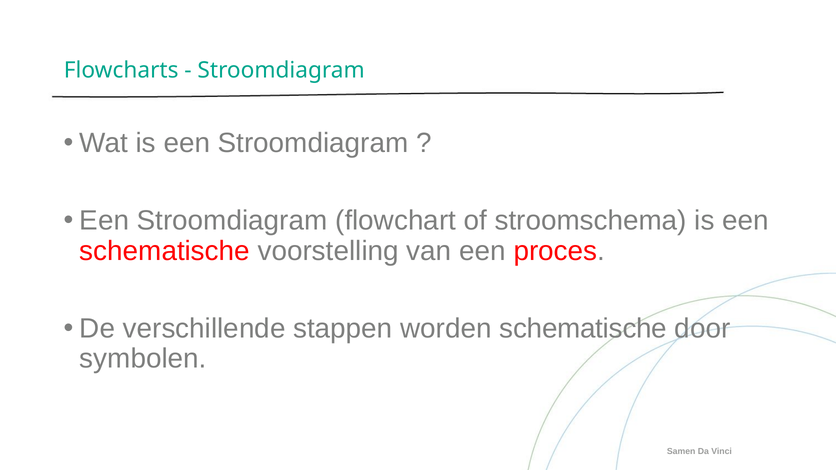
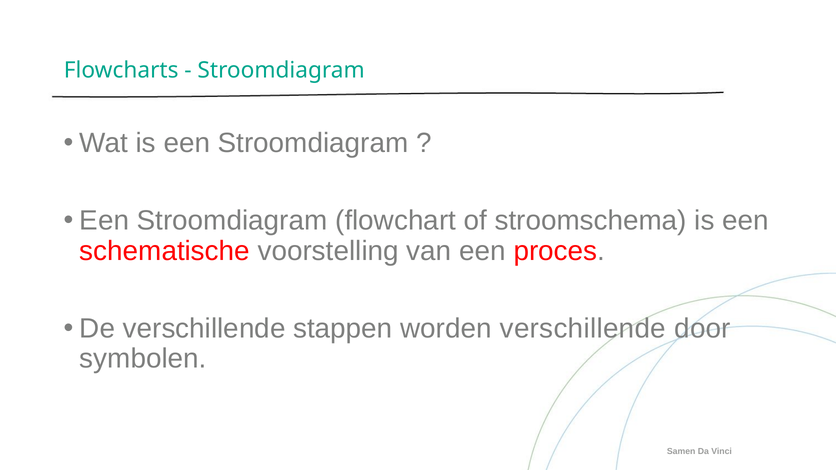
worden schematische: schematische -> verschillende (583, 329)
